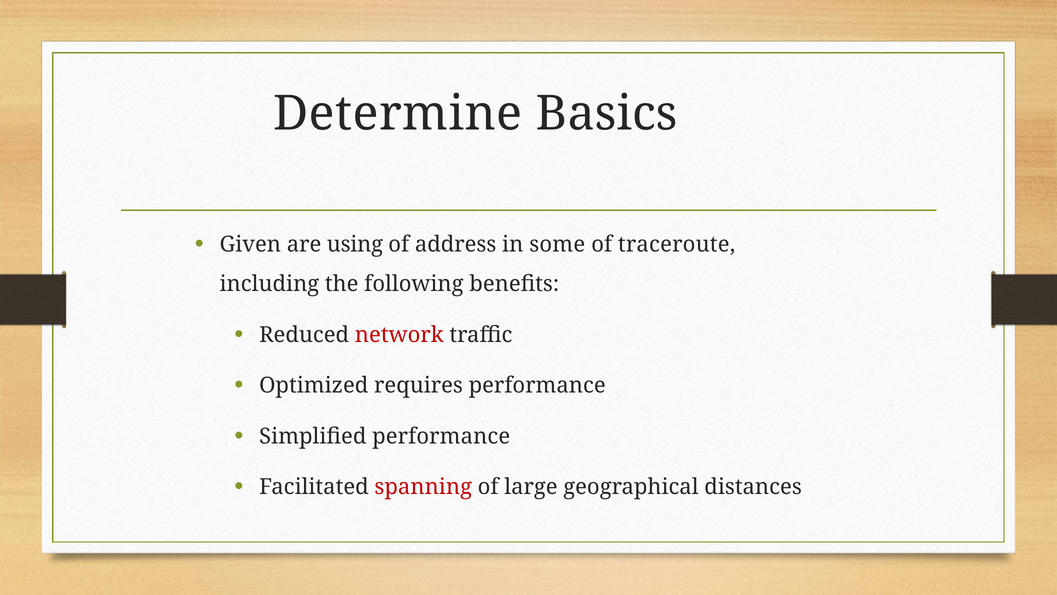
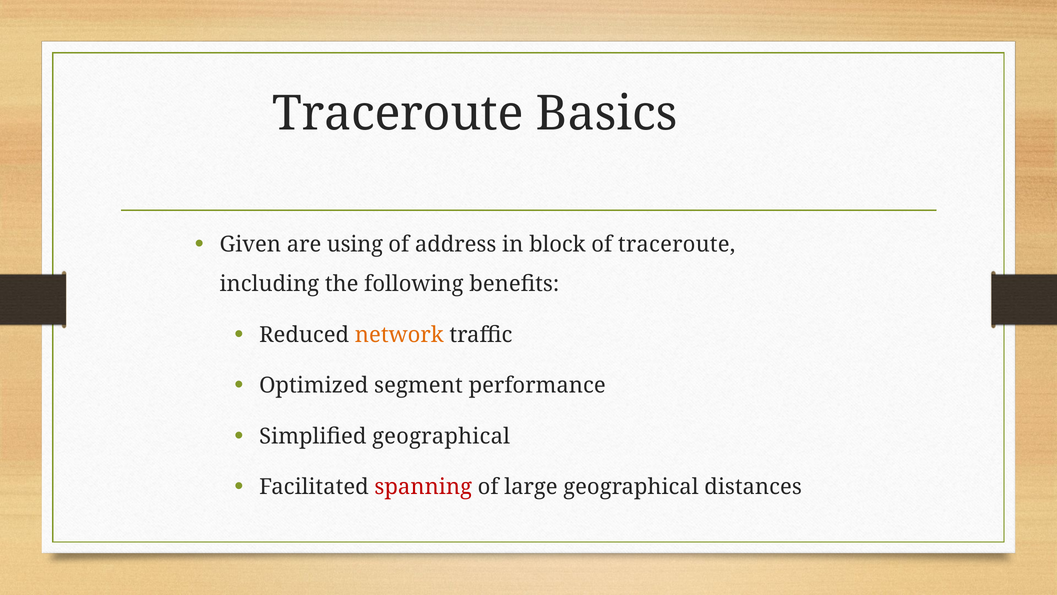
Determine: Determine -> Traceroute (398, 113)
some: some -> block (557, 244)
network colour: red -> orange (399, 335)
requires: requires -> segment (418, 385)
Simplified performance: performance -> geographical (441, 436)
